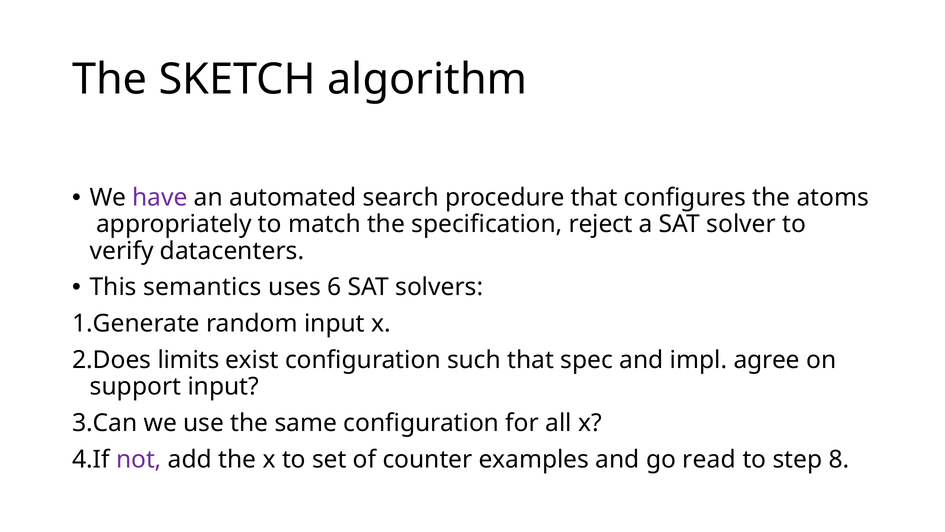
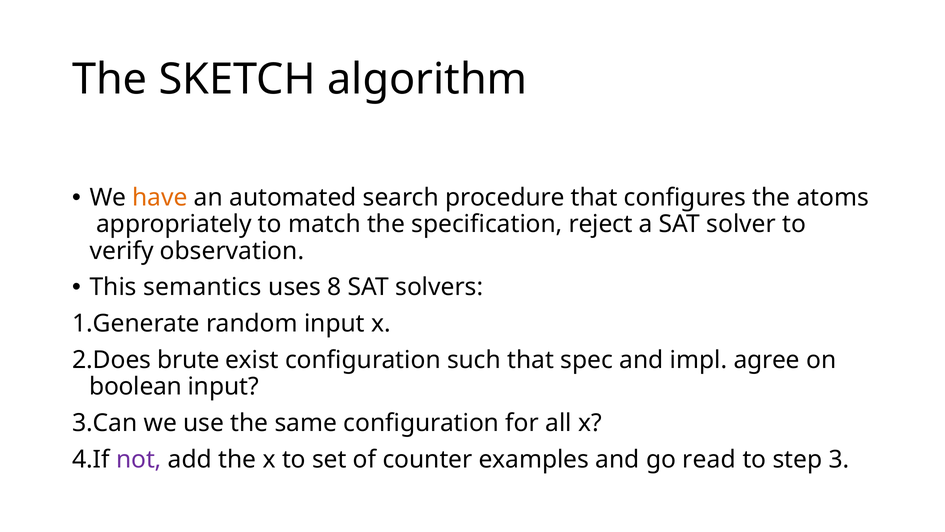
have colour: purple -> orange (160, 198)
datacenters: datacenters -> observation (232, 251)
6: 6 -> 8 (334, 287)
limits: limits -> brute (188, 360)
support: support -> boolean (136, 386)
8: 8 -> 3 (839, 459)
